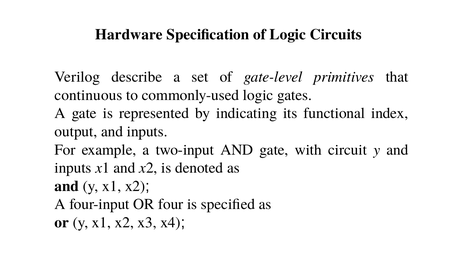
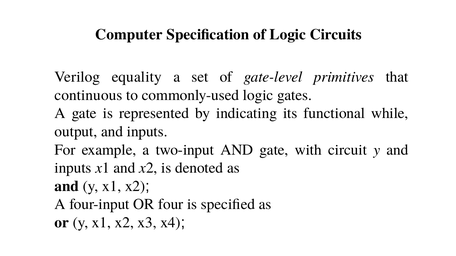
Hardware: Hardware -> Computer (129, 35)
describe: describe -> equality (137, 77)
index: index -> while (390, 113)
